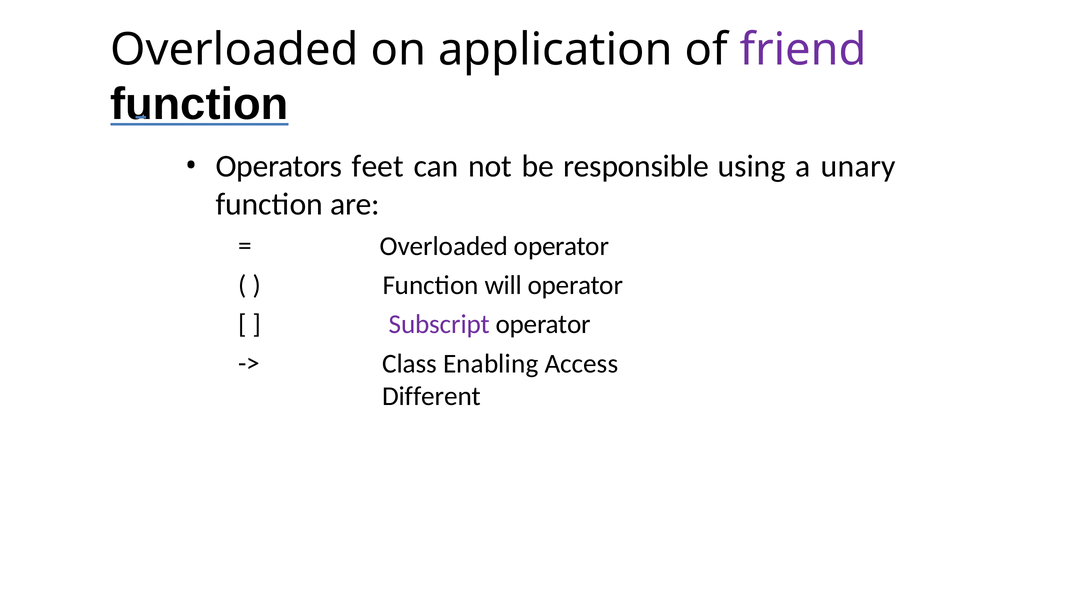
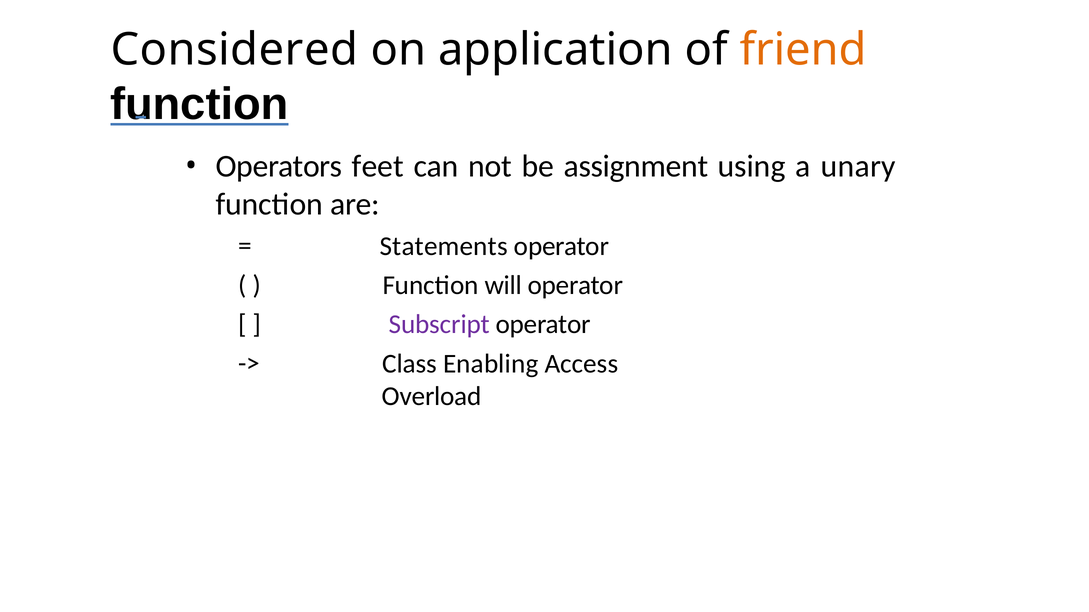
Overloaded: Overloaded -> Considered (234, 50)
friend colour: purple -> orange (803, 50)
responsible: responsible -> assignment (636, 166)
Overloaded: Overloaded -> Statements (444, 246)
Different: Different -> Overload (432, 397)
